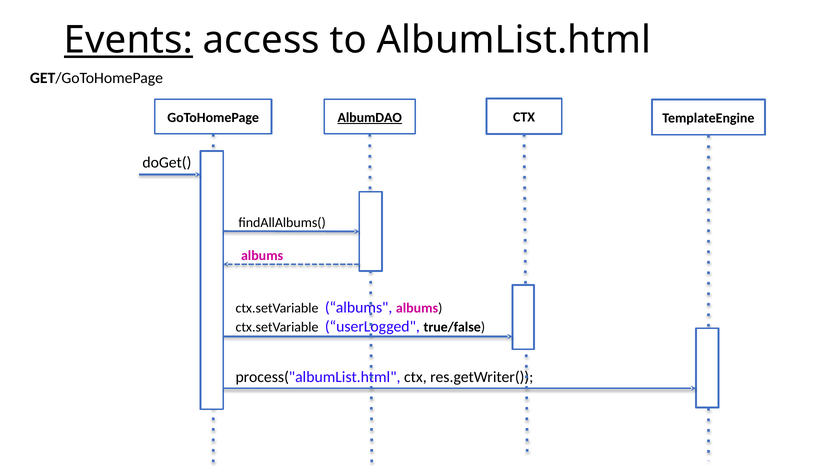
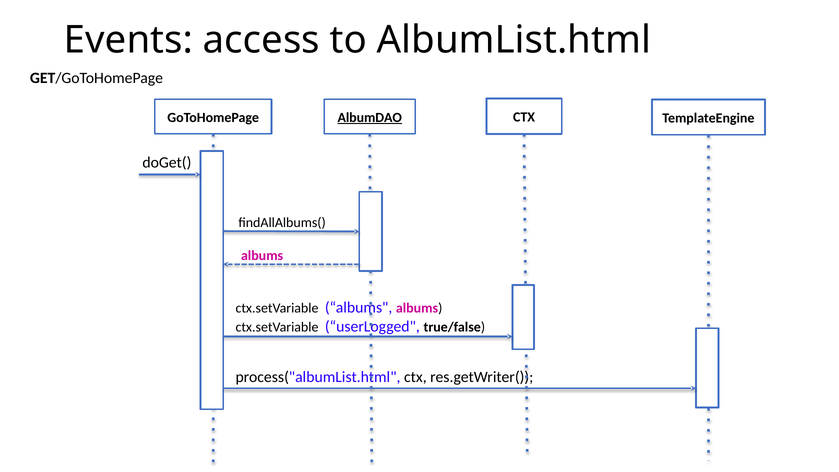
Events underline: present -> none (128, 40)
